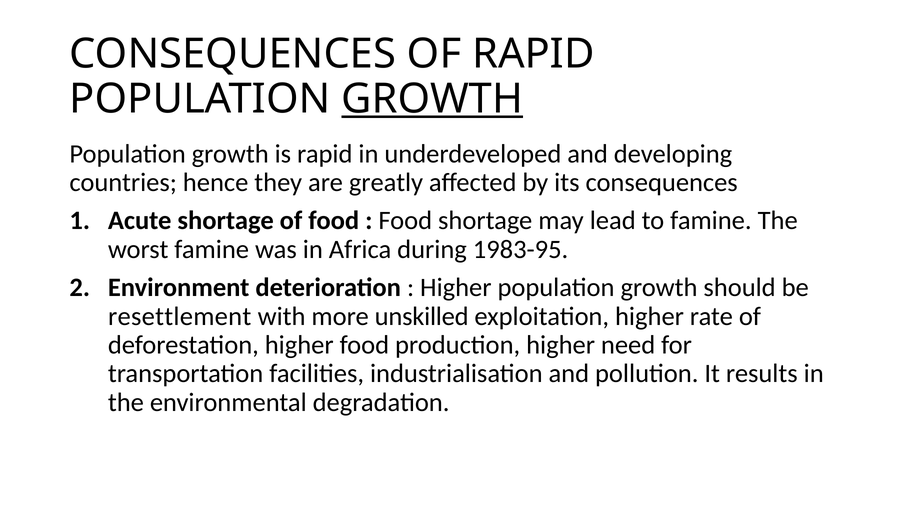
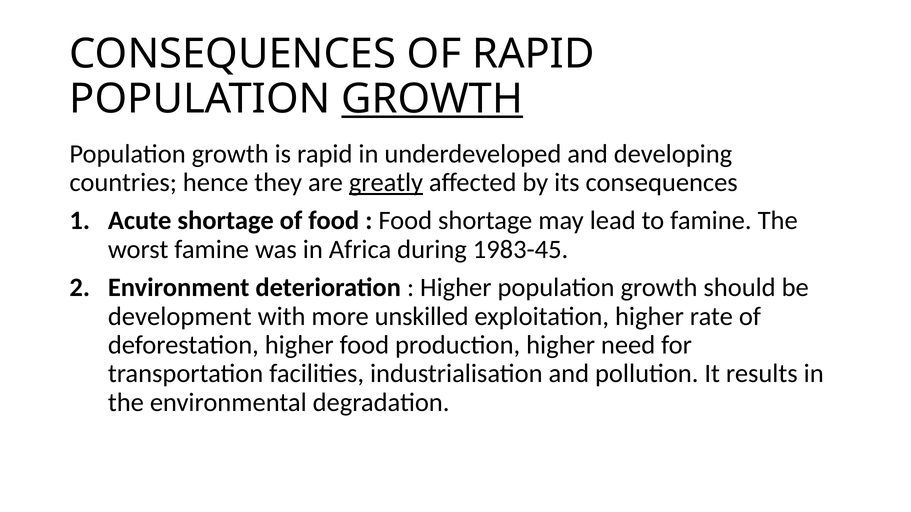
greatly underline: none -> present (386, 183)
1983-95: 1983-95 -> 1983-45 (521, 250)
resettlement: resettlement -> development (180, 317)
